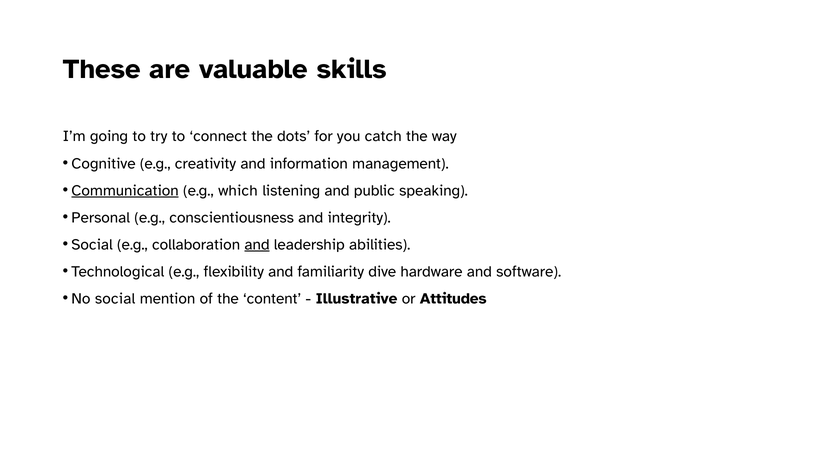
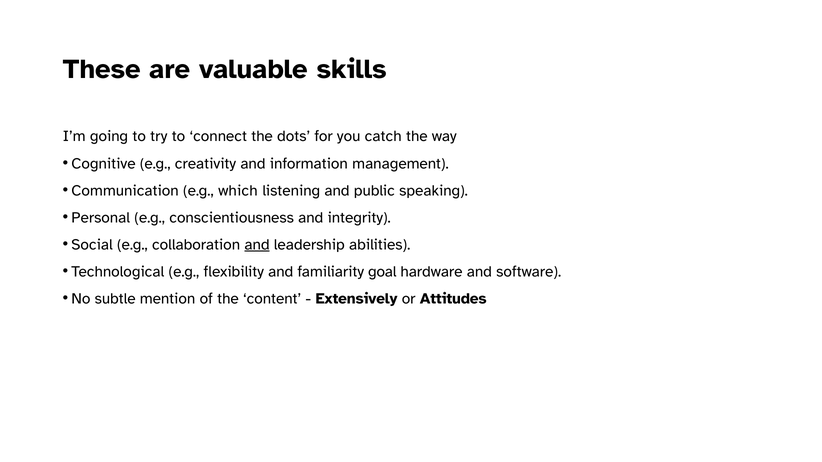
Communication underline: present -> none (125, 191)
dive: dive -> goal (382, 272)
No social: social -> subtle (115, 299)
Illustrative: Illustrative -> Extensively (357, 299)
